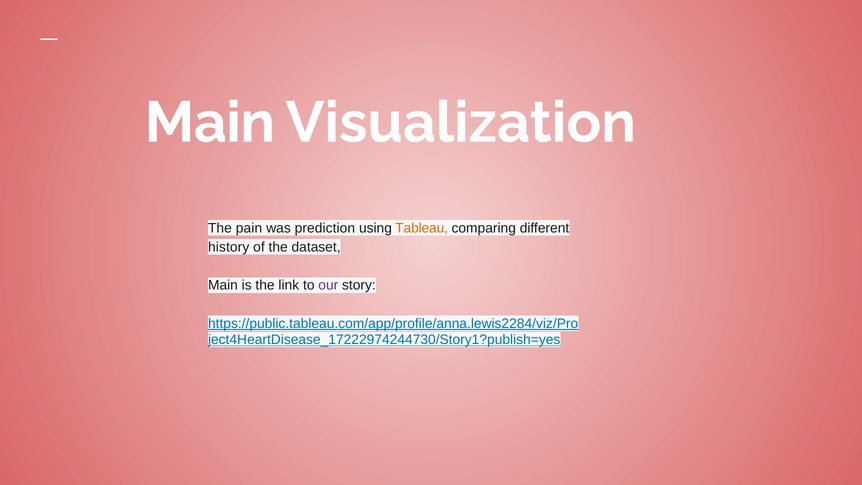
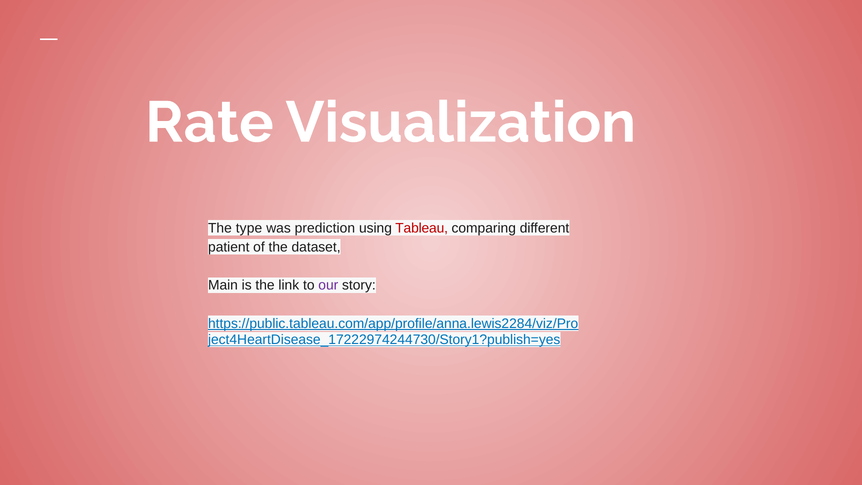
Main: Main -> Rate (209, 123)
pain: pain -> type (249, 228)
Tableau colour: orange -> red (422, 228)
history: history -> patient (229, 247)
